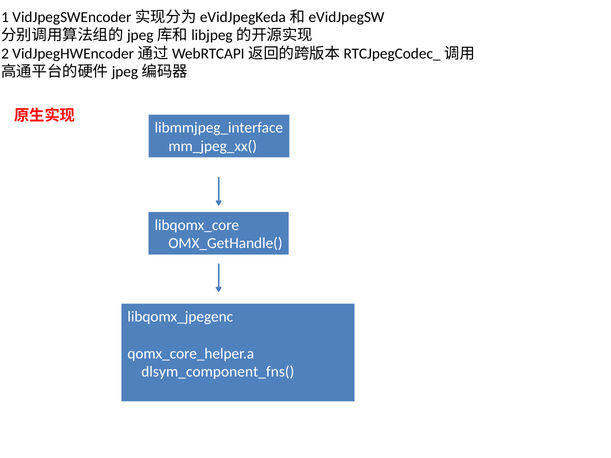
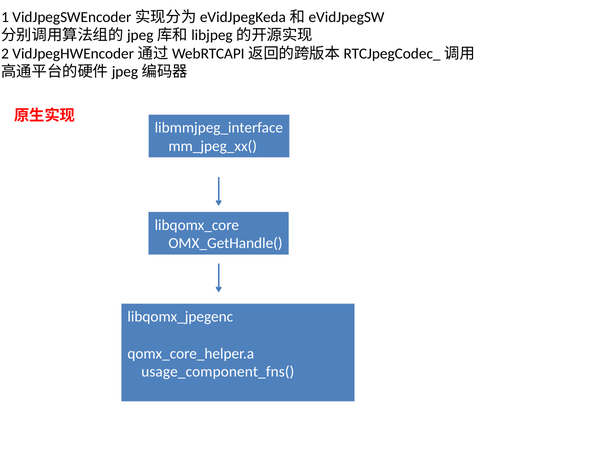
dlsym_component_fns(: dlsym_component_fns( -> usage_component_fns( (218, 372)
